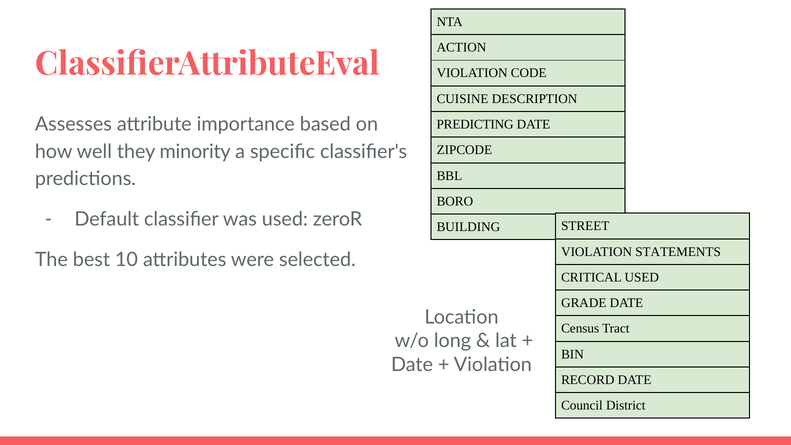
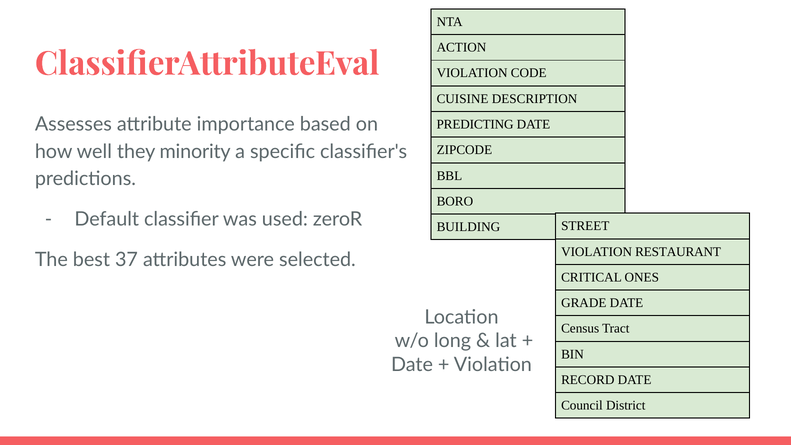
STATEMENTS: STATEMENTS -> RESTAURANT (678, 252)
10: 10 -> 37 (126, 260)
CRITICAL USED: USED -> ONES (642, 277)
